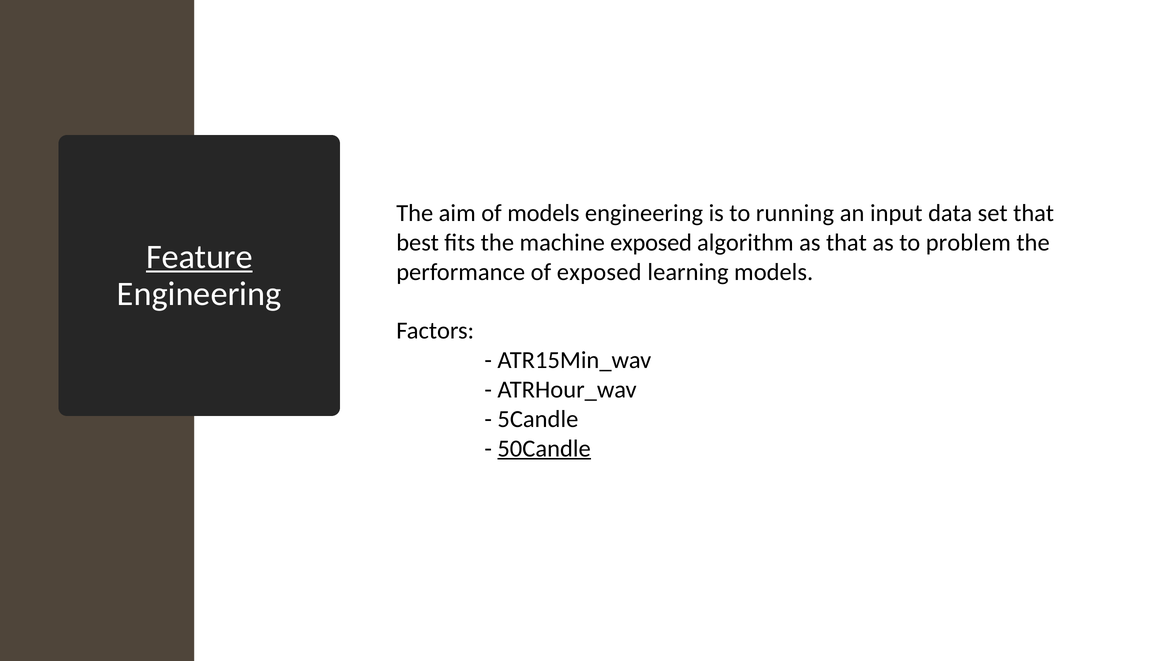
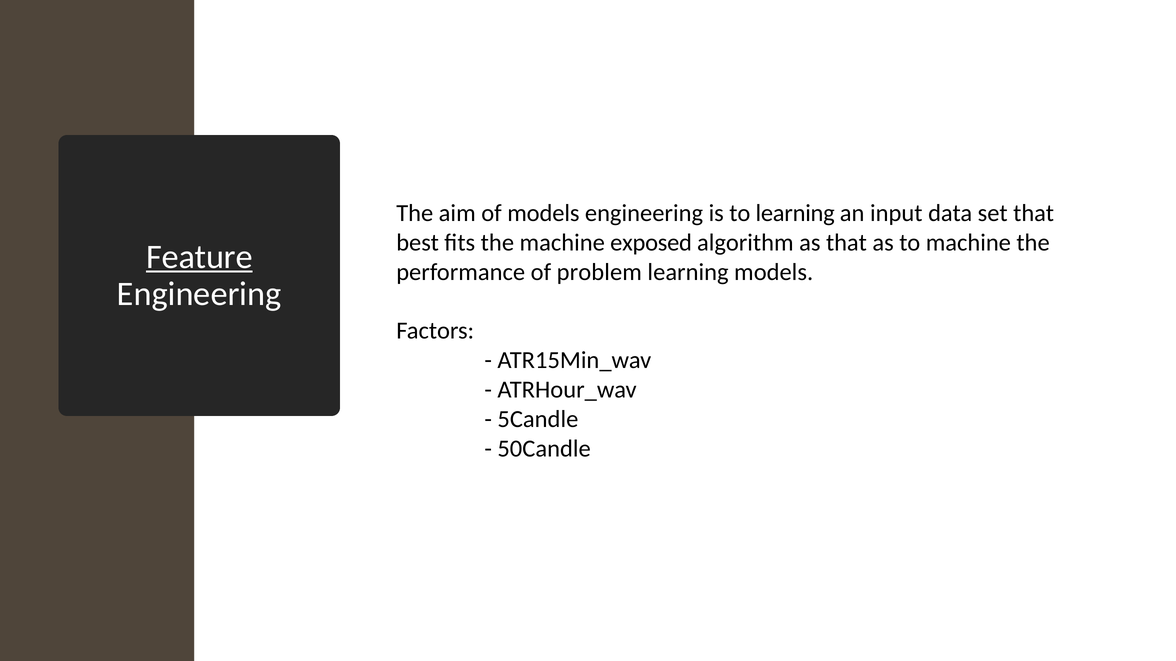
to running: running -> learning (795, 213)
to problem: problem -> machine (968, 243)
of exposed: exposed -> problem (599, 272)
50Candle underline: present -> none (544, 449)
